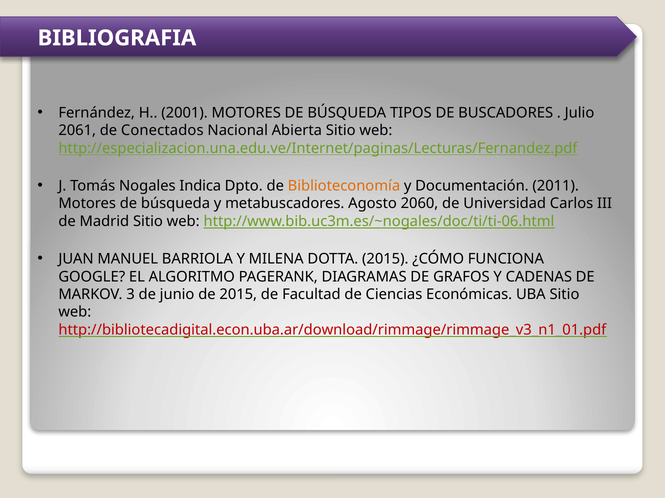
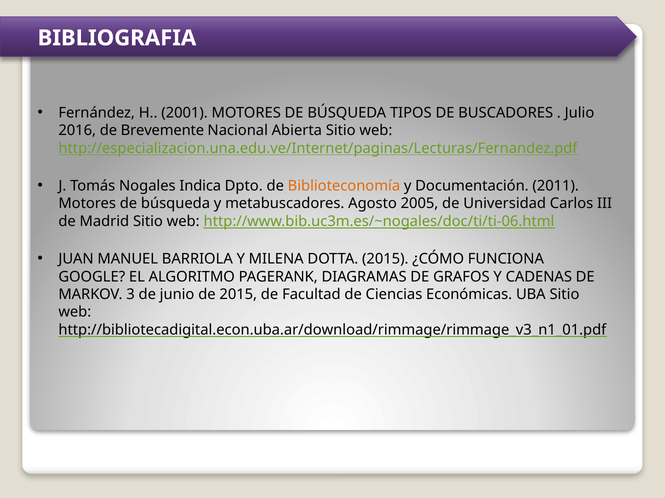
2061: 2061 -> 2016 (77, 131)
Conectados: Conectados -> Brevemente (162, 131)
2060: 2060 -> 2005 (419, 204)
http://bibliotecadigital.econ.uba.ar/download/rimmage/rimmage_v3_n1_01.pdf colour: red -> black (332, 330)
